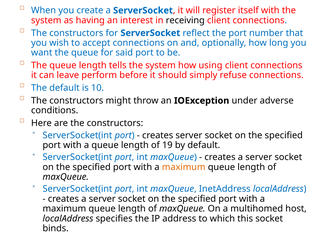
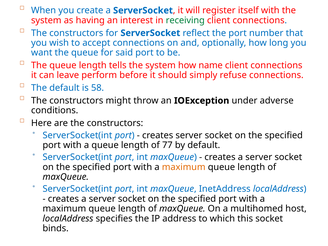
receiving colour: black -> green (185, 20)
using: using -> name (211, 65)
10: 10 -> 58 (98, 88)
19: 19 -> 77 (167, 145)
